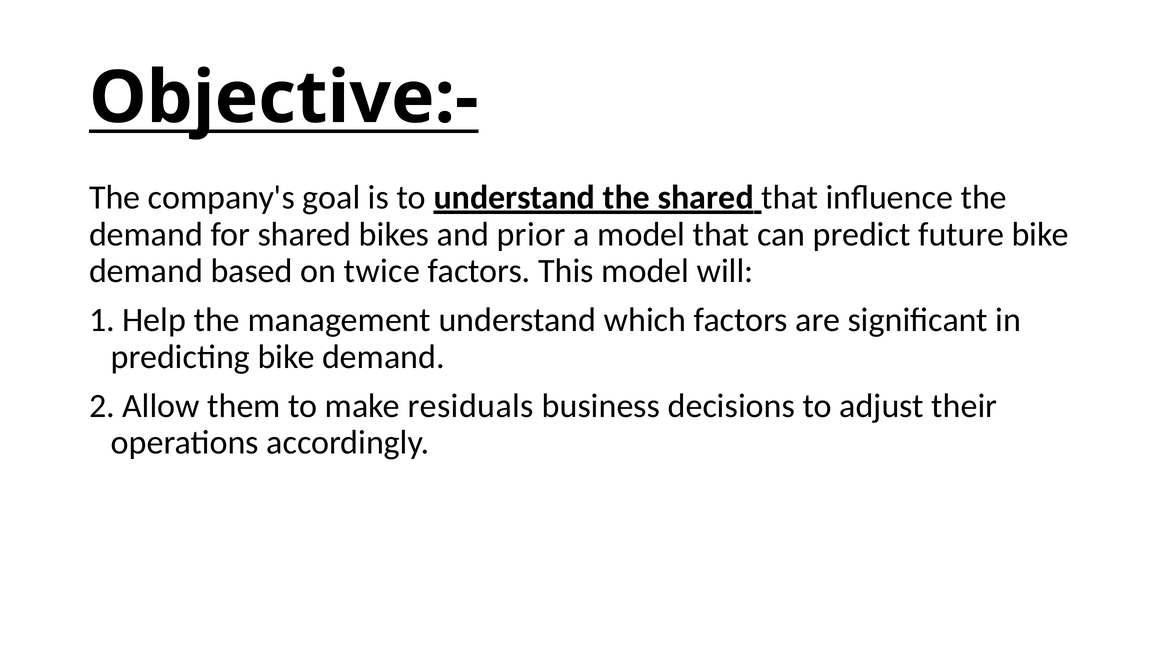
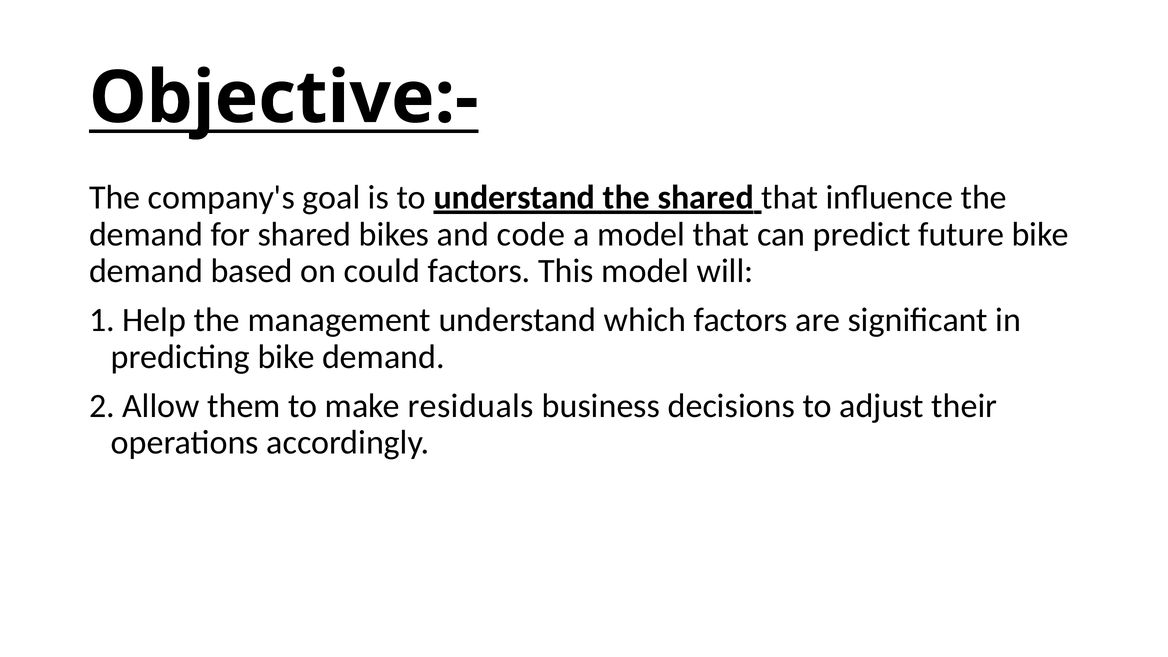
prior: prior -> code (531, 234)
twice: twice -> could (382, 271)
